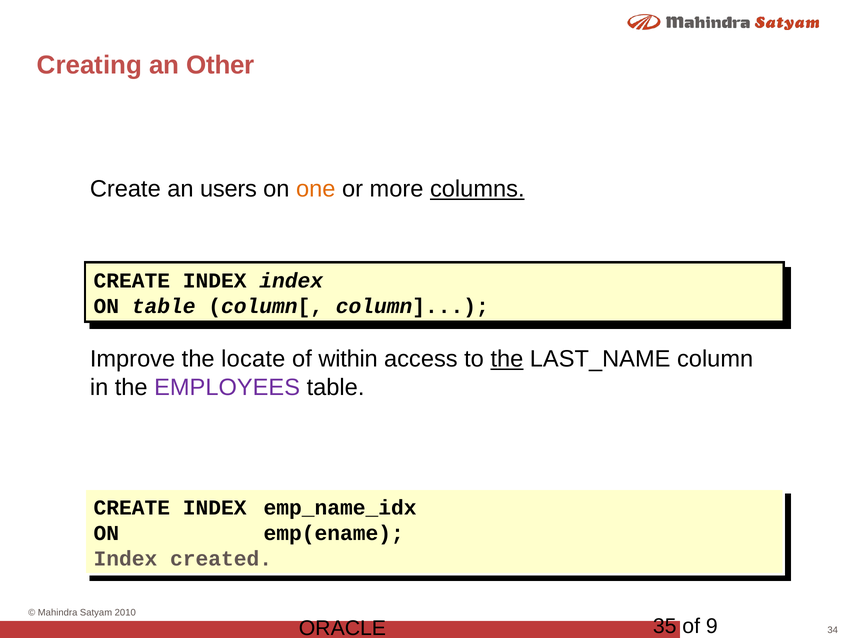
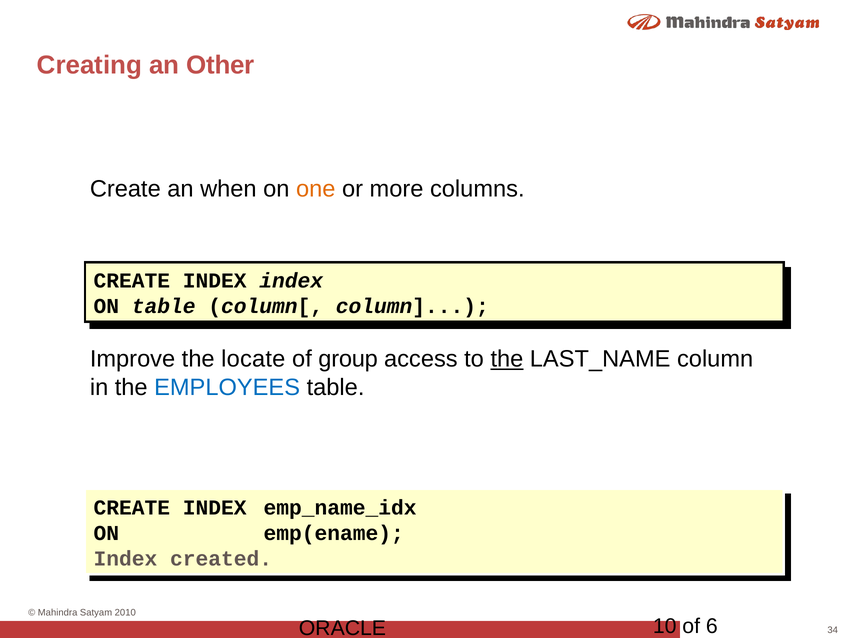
users: users -> when (228, 189)
columns underline: present -> none (477, 189)
within: within -> group (348, 359)
EMPLOYEES colour: purple -> blue (227, 387)
35: 35 -> 10 (665, 626)
9: 9 -> 6 (712, 626)
